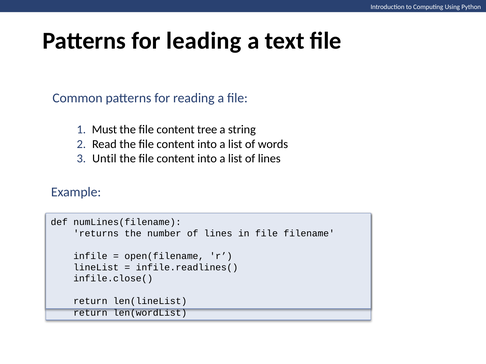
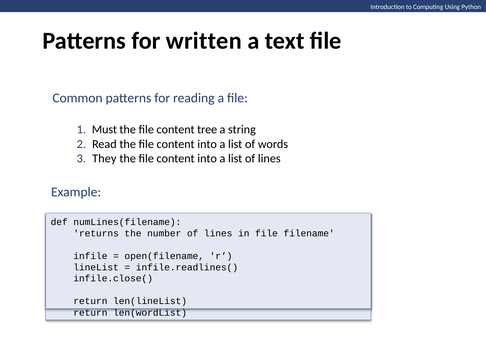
leading: leading -> written (204, 41)
Until: Until -> They (104, 159)
